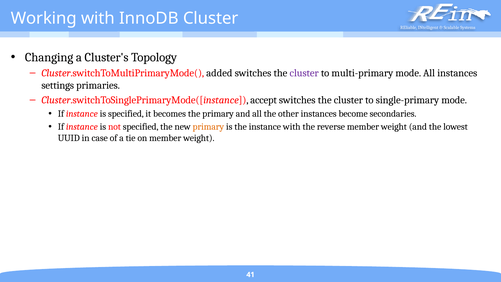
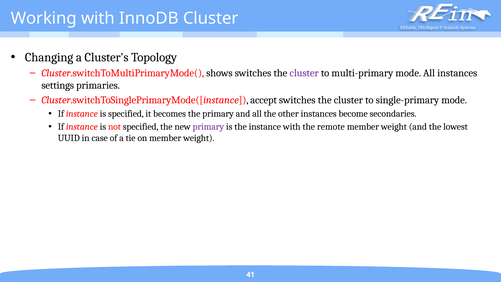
added: added -> shows (219, 73)
primary colour: orange -> purple (208, 127)
reverse: reverse -> remote (331, 127)
